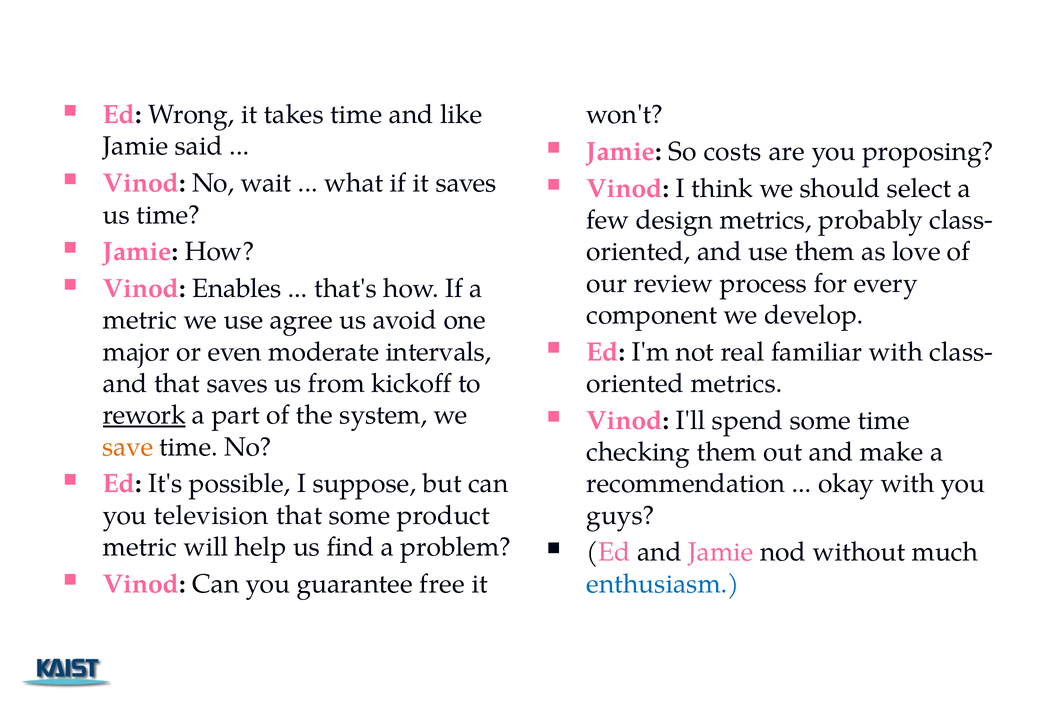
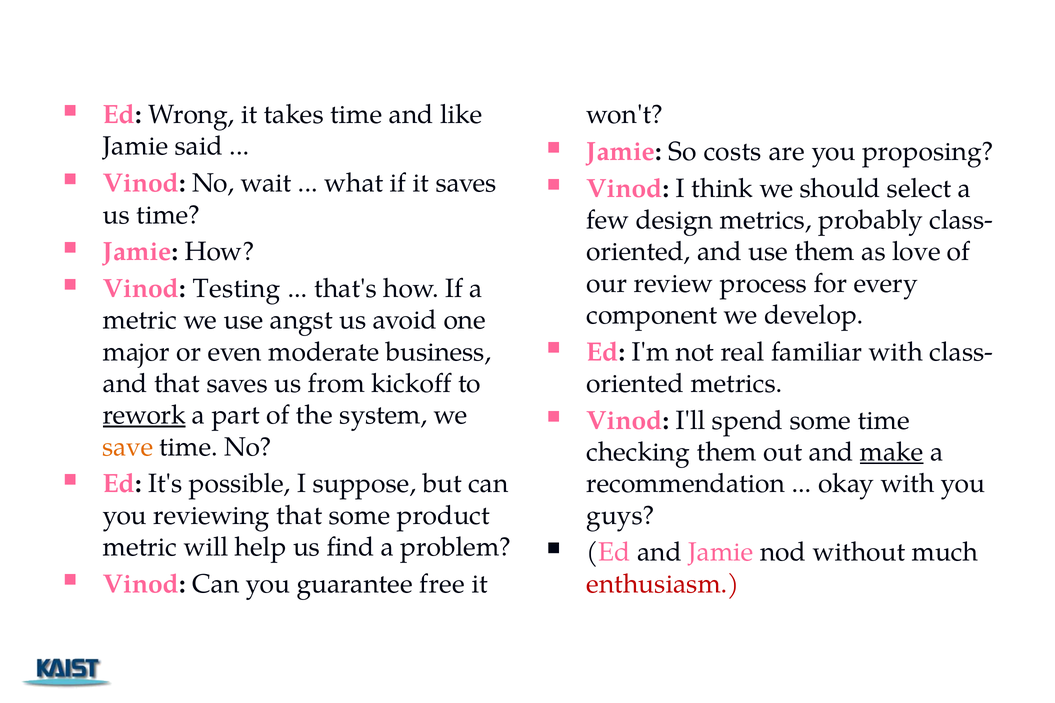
Enables: Enables -> Testing (237, 289)
agree: agree -> angst (301, 320)
intervals: intervals -> business (438, 352)
make underline: none -> present (892, 452)
television: television -> reviewing (212, 516)
enthusiasm colour: blue -> red (663, 584)
